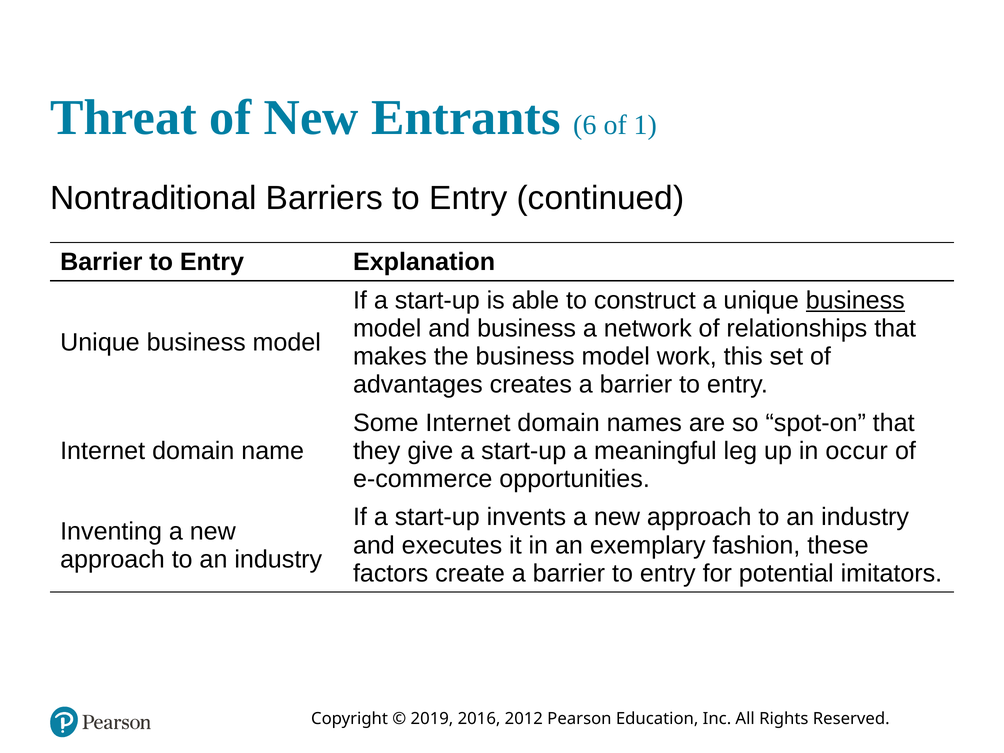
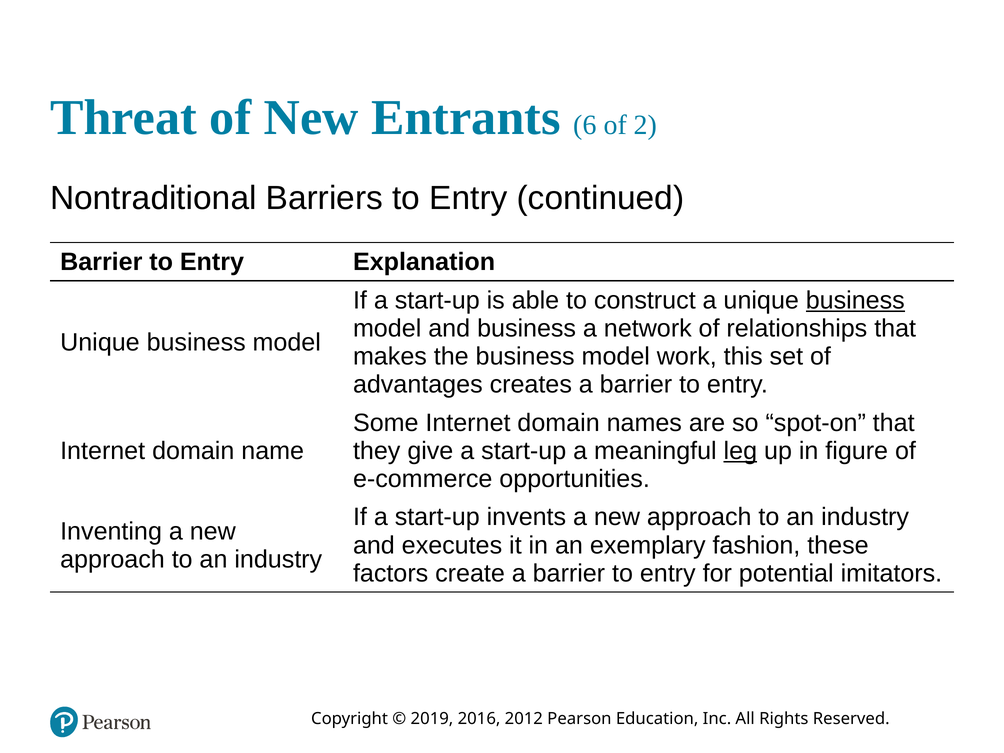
1: 1 -> 2 (645, 125)
leg underline: none -> present (740, 451)
occur: occur -> figure (857, 451)
